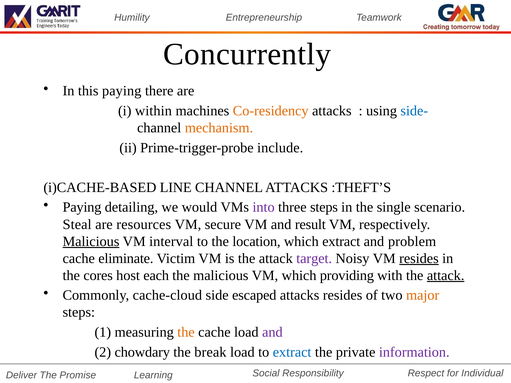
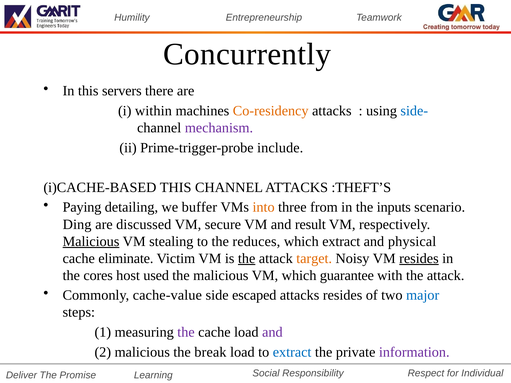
this paying: paying -> servers (122, 91)
mechanism colour: orange -> purple (219, 128)
i)CACHE-BASED LINE: LINE -> THIS (176, 188)
would: would -> buffer (199, 207)
into colour: purple -> orange (264, 207)
three steps: steps -> from (324, 207)
single: single -> inputs (394, 207)
Steal: Steal -> Ding (77, 224)
resources: resources -> discussed (144, 224)
interval: interval -> stealing (171, 242)
location: location -> reduces (256, 242)
problem: problem -> physical (412, 242)
the underline: none -> present (247, 259)
target colour: purple -> orange (314, 259)
each: each -> used (156, 276)
providing: providing -> guarantee (347, 276)
attack underline: present -> none (446, 276)
cache-cloud: cache-cloud -> cache-value (167, 295)
major colour: orange -> blue (423, 295)
the colour: orange -> purple (186, 332)
2 chowdary: chowdary -> malicious (142, 352)
